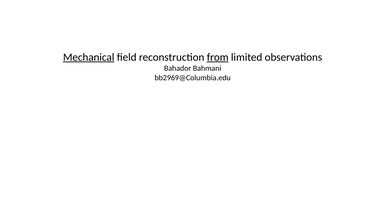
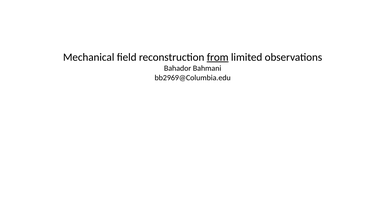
Mechanical underline: present -> none (89, 57)
